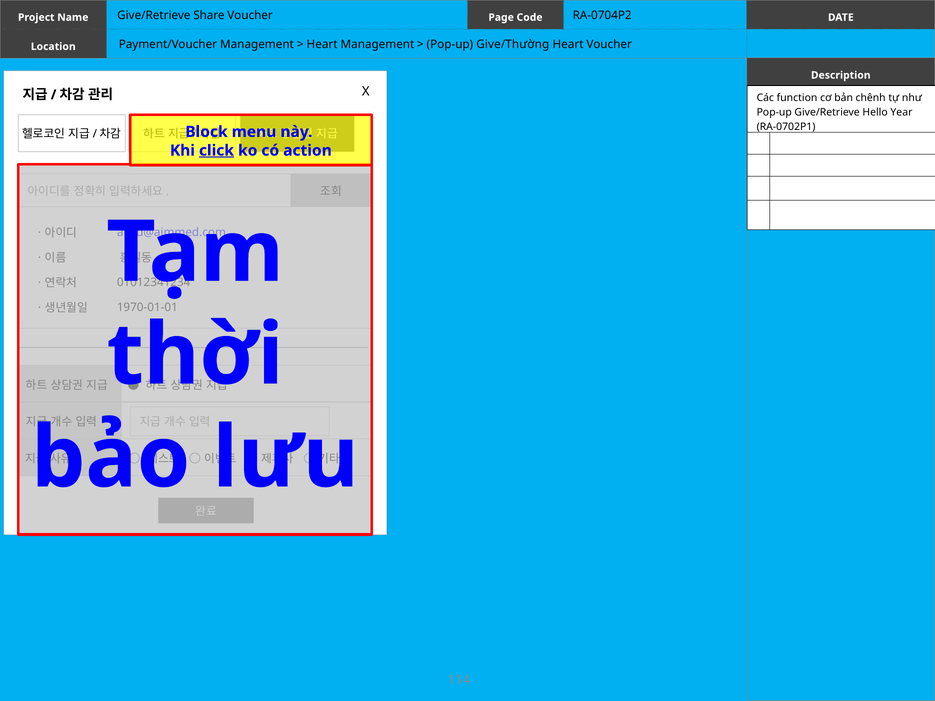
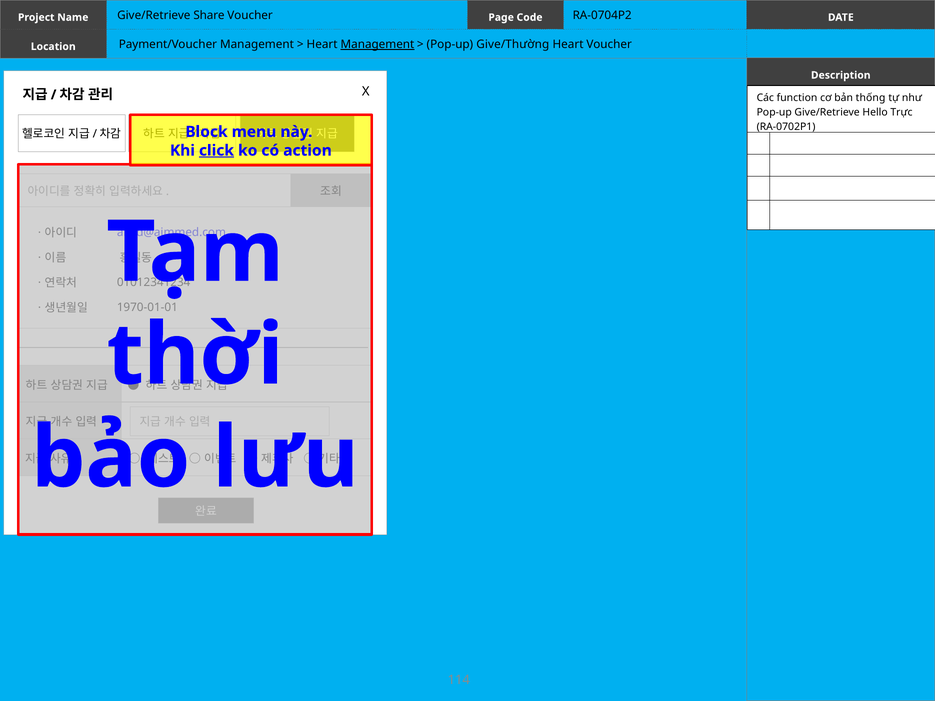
Management underline: none -> present (377, 44)
chênh: chênh -> thống (871, 98)
Year: Year -> Trực (901, 112)
